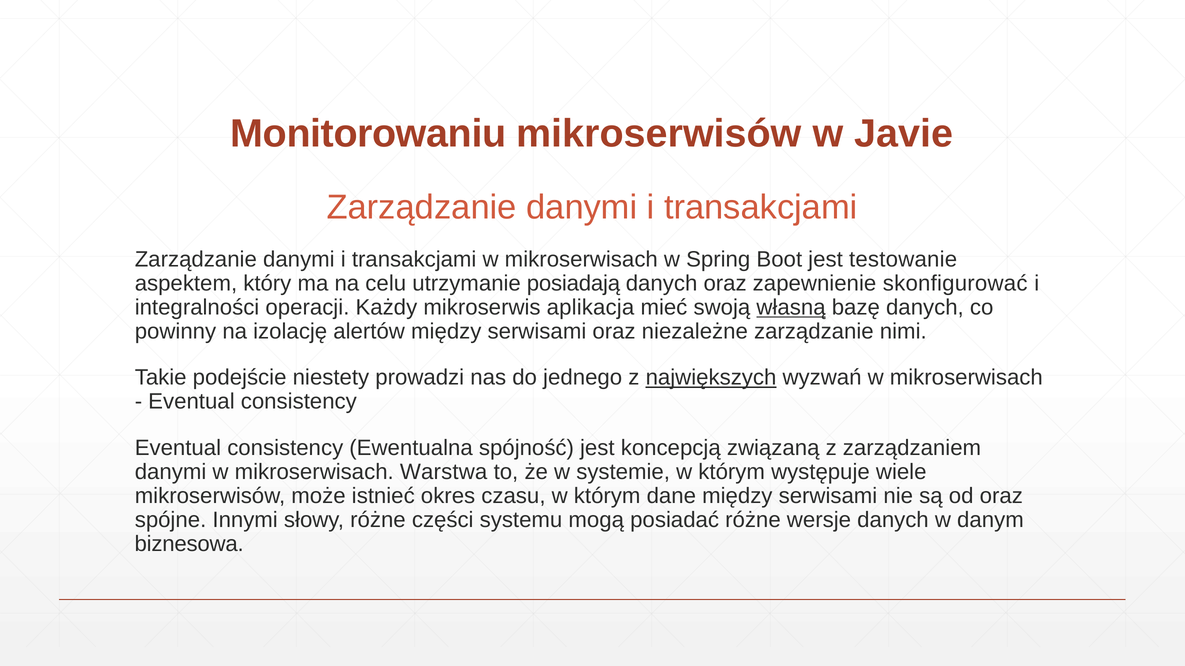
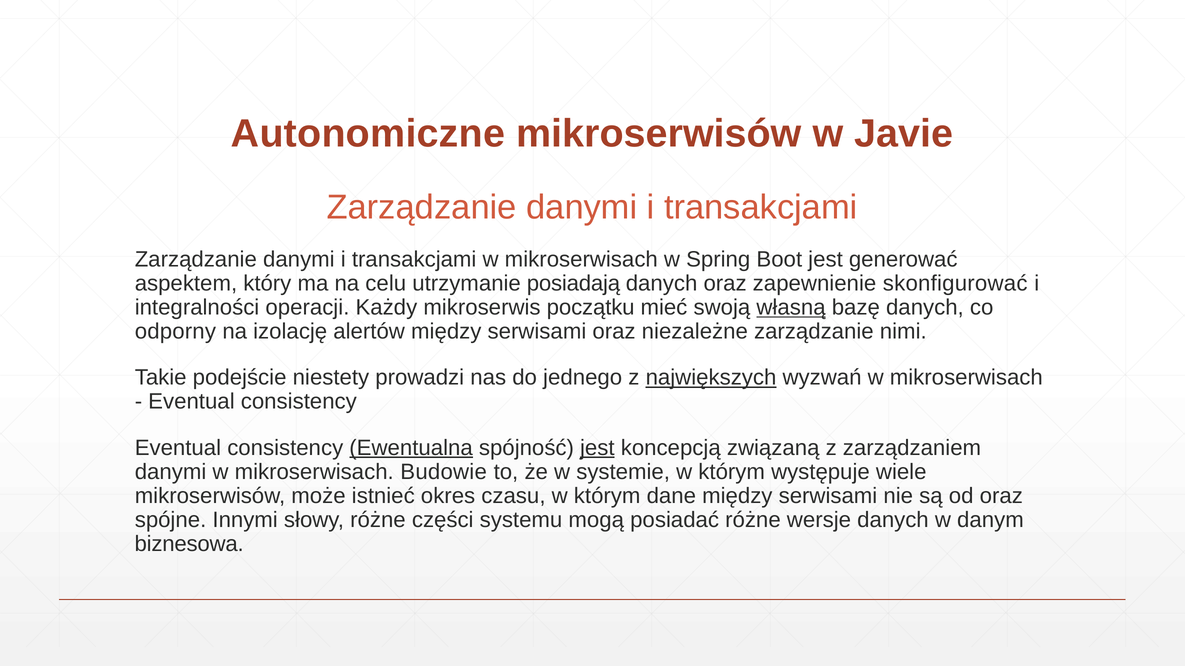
Monitorowaniu: Monitorowaniu -> Autonomiczne (368, 134)
testowanie: testowanie -> generować (903, 260)
aplikacja: aplikacja -> początku (591, 308)
powinny: powinny -> odporny (175, 332)
Ewentualna underline: none -> present (411, 448)
jest underline: none -> present (597, 448)
Warstwa: Warstwa -> Budowie (444, 472)
